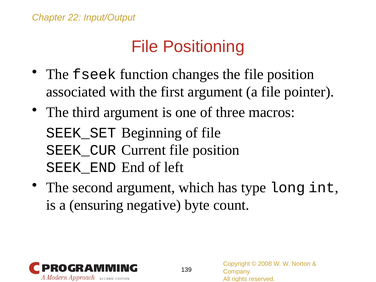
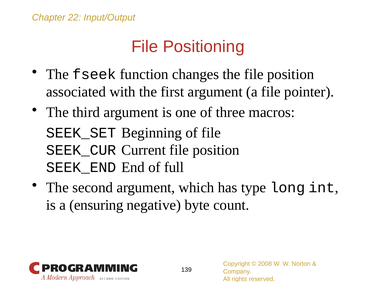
left: left -> full (174, 167)
